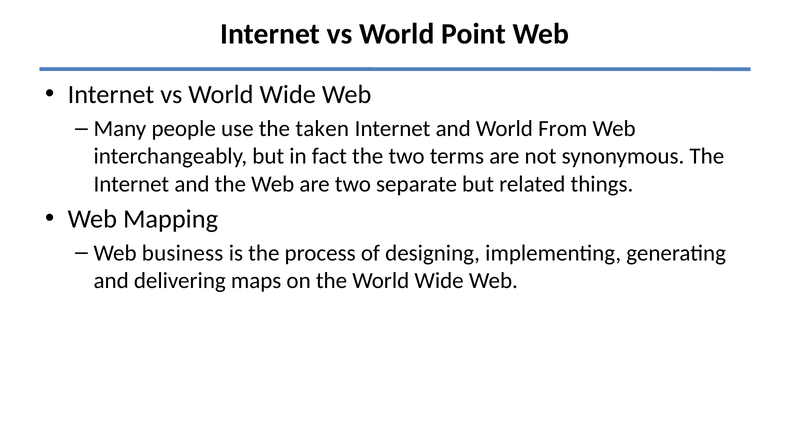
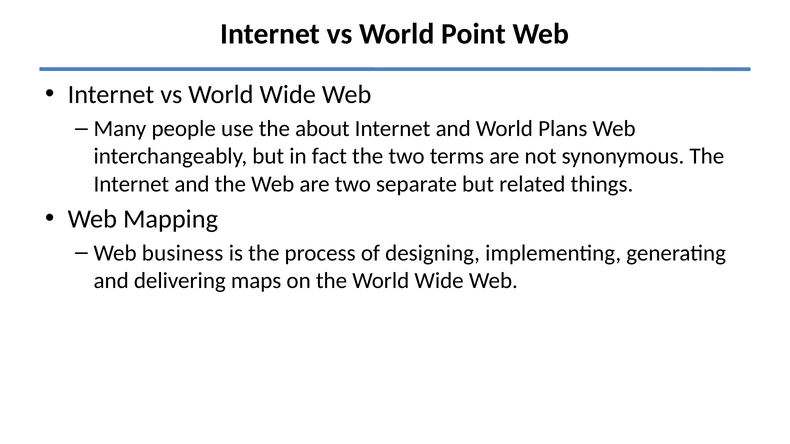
taken: taken -> about (322, 129)
From: From -> Plans (563, 129)
